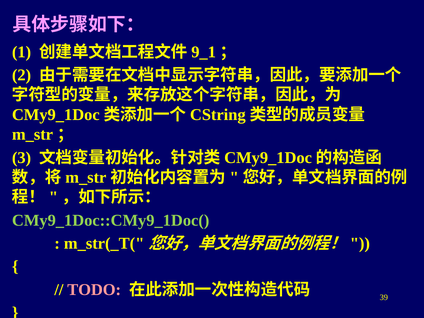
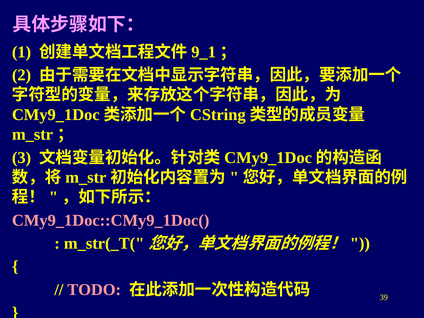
CMy9_1Doc::CMy9_1Doc( colour: light green -> pink (111, 220)
